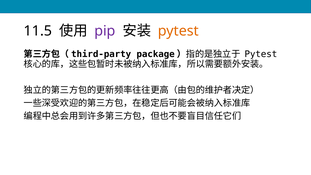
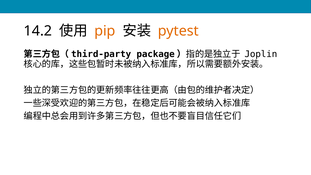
11.5: 11.5 -> 14.2 (38, 31)
pip colour: purple -> orange (105, 31)
Pytest: Pytest -> Joplin (261, 54)
